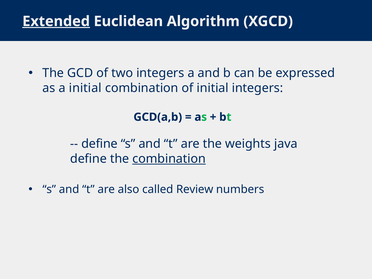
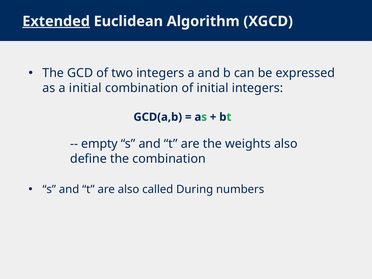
define: define -> empty (100, 144)
weights java: java -> also (286, 144)
combination underline: present -> none (169, 159)
Review: Review -> During (195, 189)
